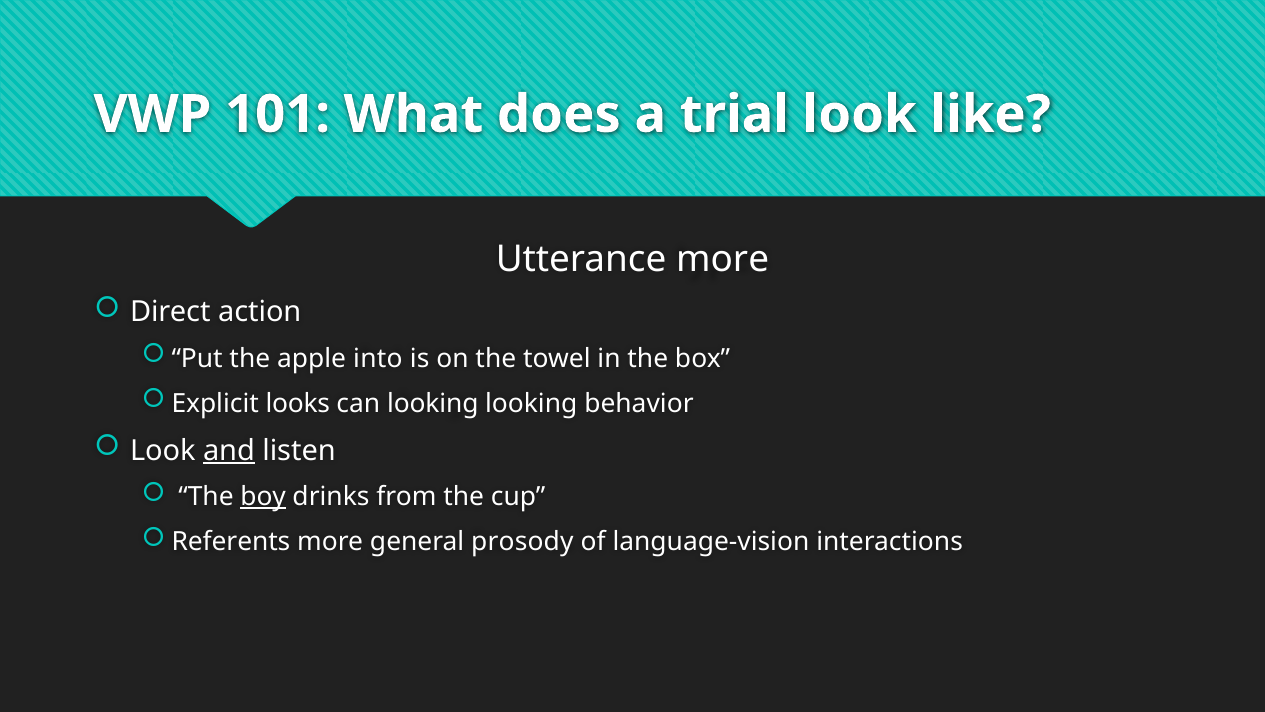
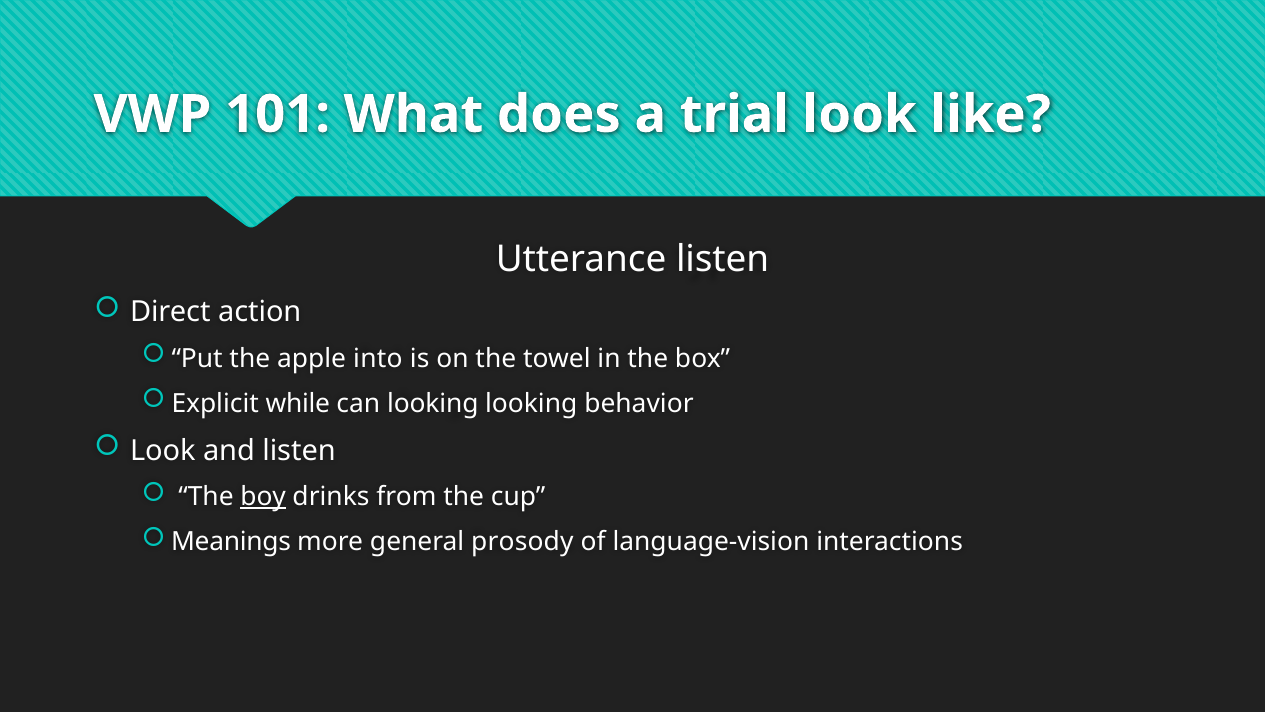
Utterance more: more -> listen (723, 259)
looks: looks -> while (298, 403)
and underline: present -> none (229, 450)
Referents: Referents -> Meanings (231, 541)
